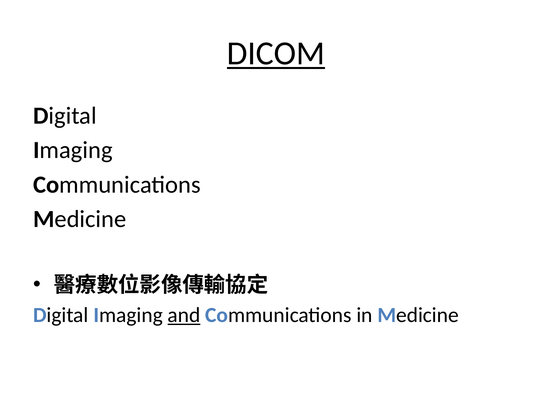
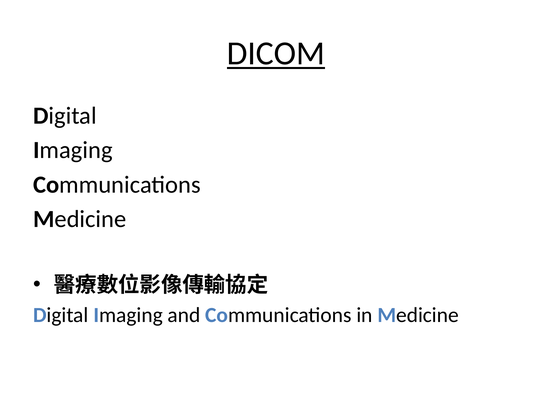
and underline: present -> none (184, 315)
